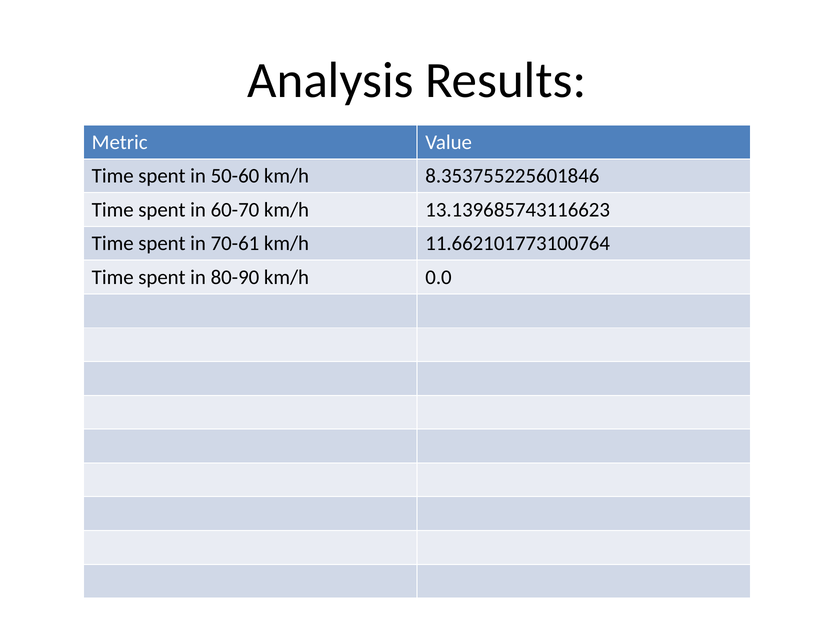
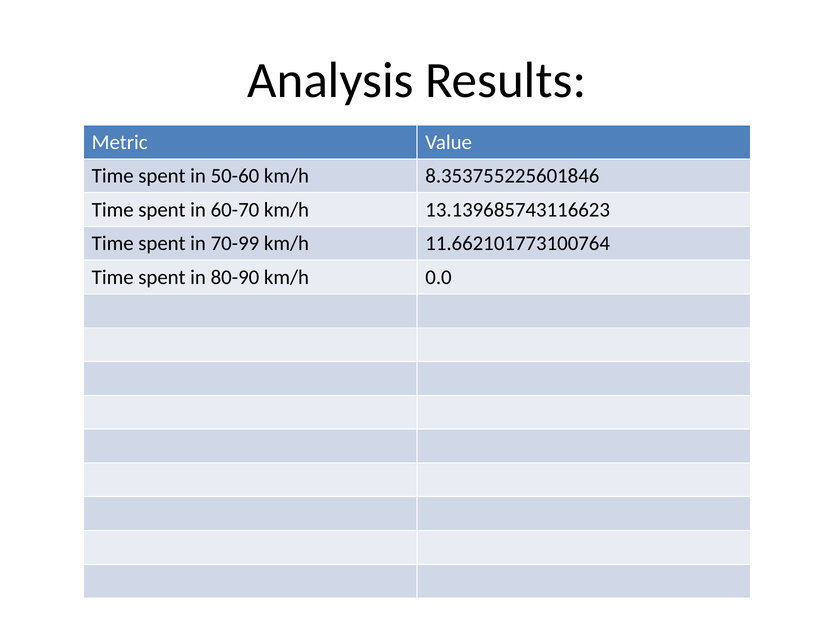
70-61: 70-61 -> 70-99 (235, 244)
